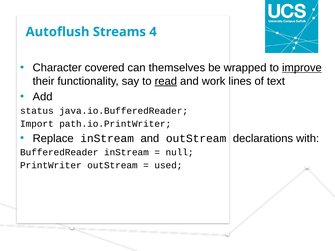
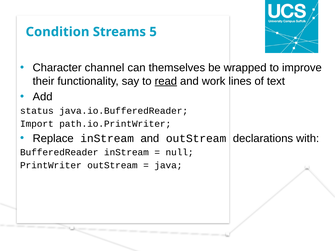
Autoflush: Autoflush -> Condition (58, 32)
4: 4 -> 5 (153, 32)
covered: covered -> channel (105, 68)
improve underline: present -> none (302, 68)
used: used -> java (168, 166)
